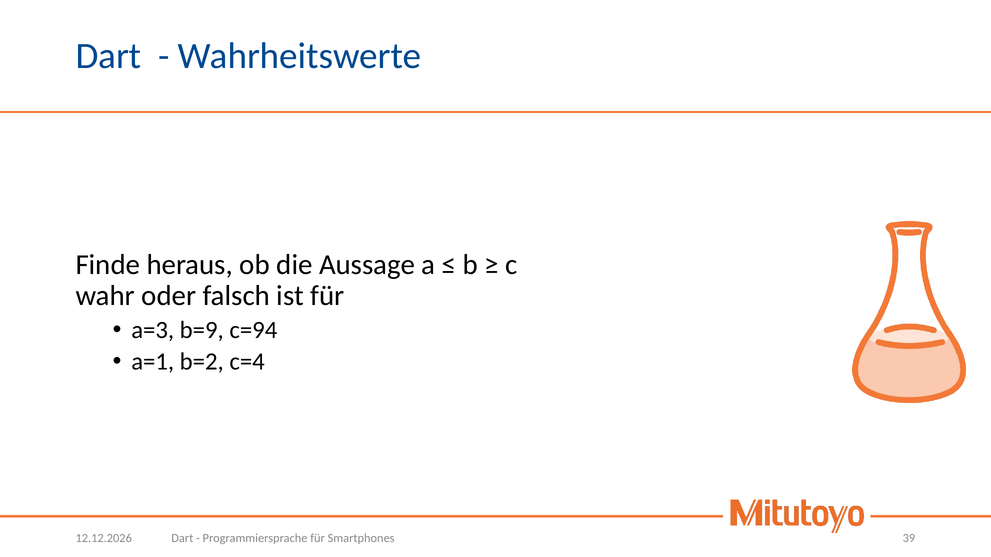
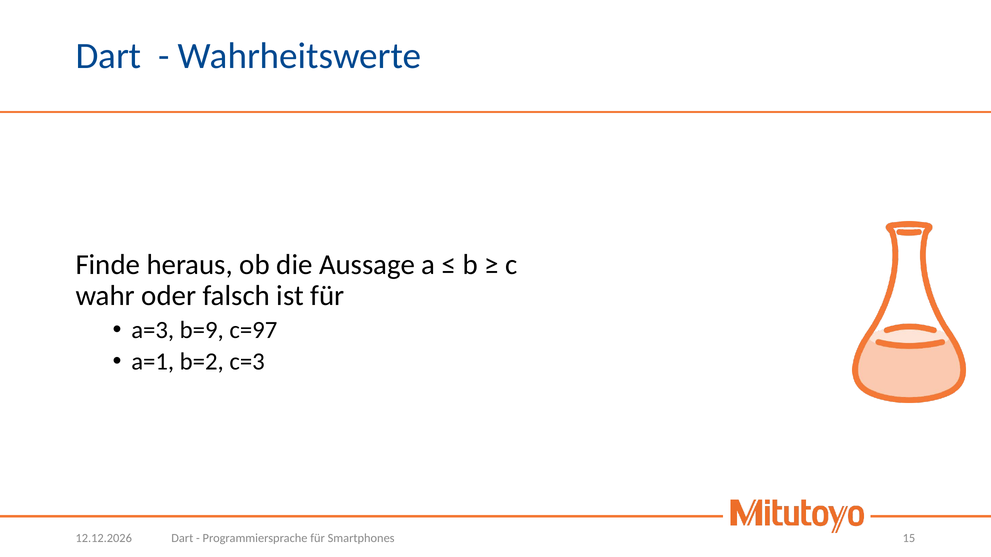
c=94: c=94 -> c=97 (253, 330)
c=4: c=4 -> c=3 (247, 362)
39: 39 -> 15 (909, 538)
